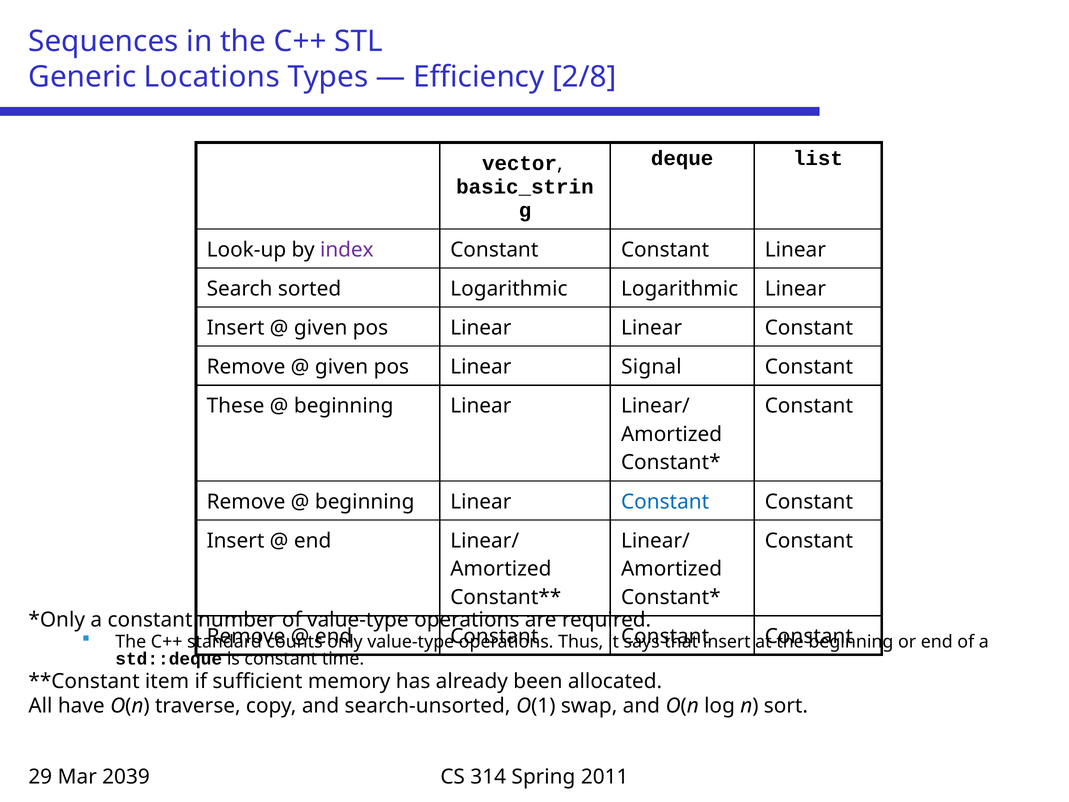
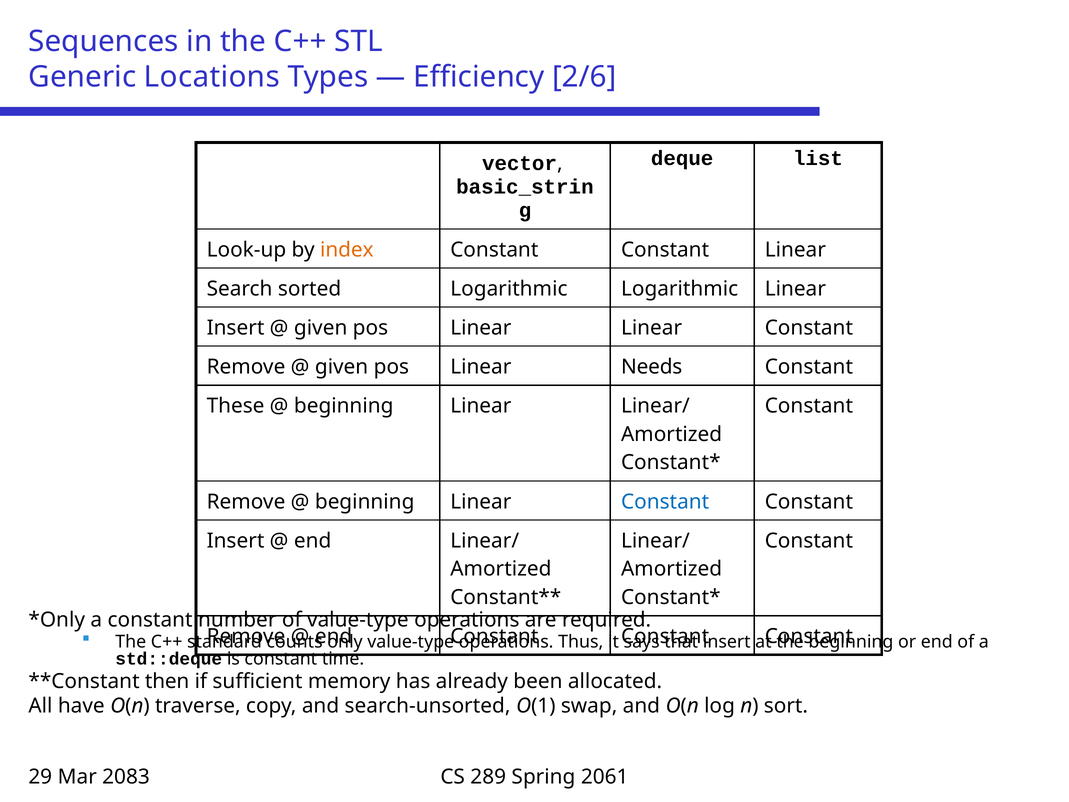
2/8: 2/8 -> 2/6 (584, 77)
index colour: purple -> orange (347, 250)
Signal: Signal -> Needs (652, 367)
item: item -> then (167, 681)
2039: 2039 -> 2083 (126, 776)
314: 314 -> 289 (488, 776)
2011: 2011 -> 2061 (605, 776)
